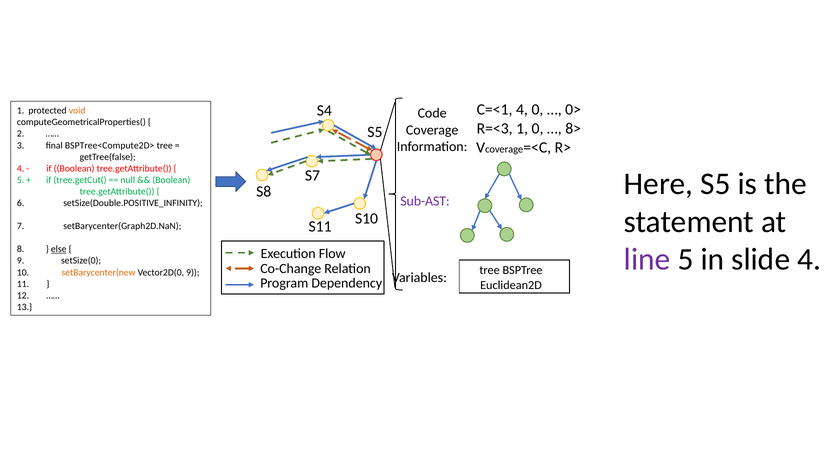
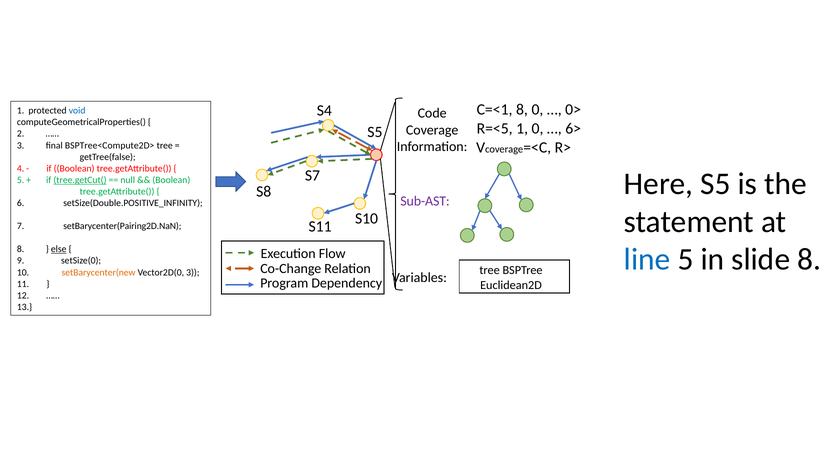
C=<1 4: 4 -> 8 (522, 110)
void colour: orange -> blue (77, 111)
R=<3: R=<3 -> R=<5 (495, 129)
8>: 8> -> 6> (573, 129)
tree.getCut( underline: none -> present (80, 180)
setBarycenter(Graph2D.NaN: setBarycenter(Graph2D.NaN -> setBarycenter(Pairing2D.NaN (122, 226)
line colour: purple -> blue (647, 259)
slide 4: 4 -> 8 (809, 259)
Vector2D(0 9: 9 -> 3 (193, 272)
